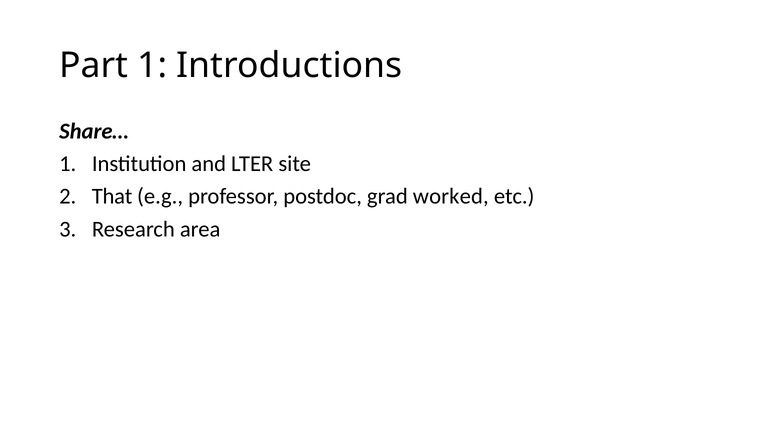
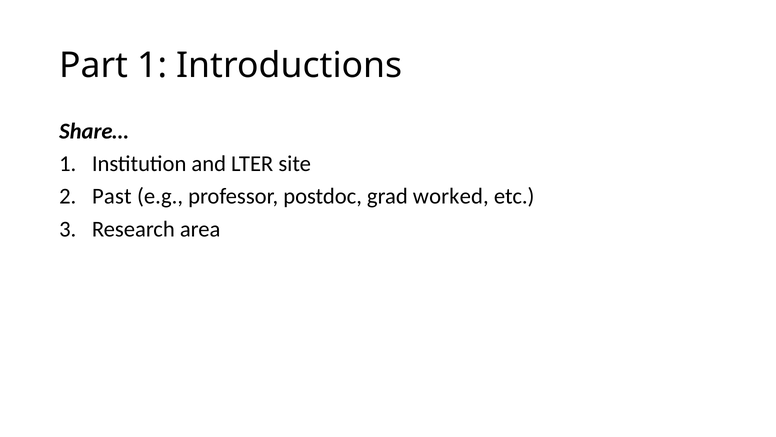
That: That -> Past (112, 196)
